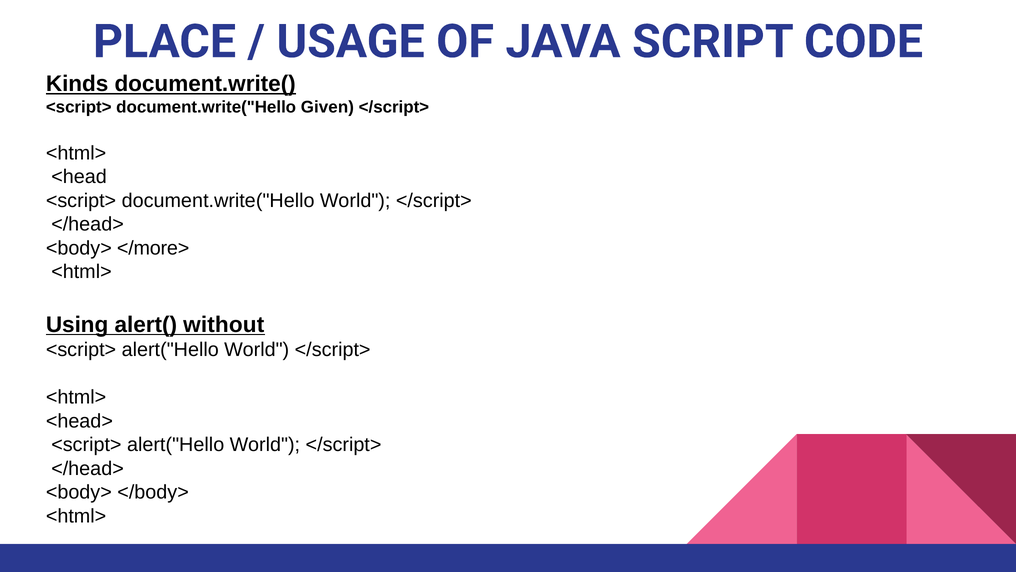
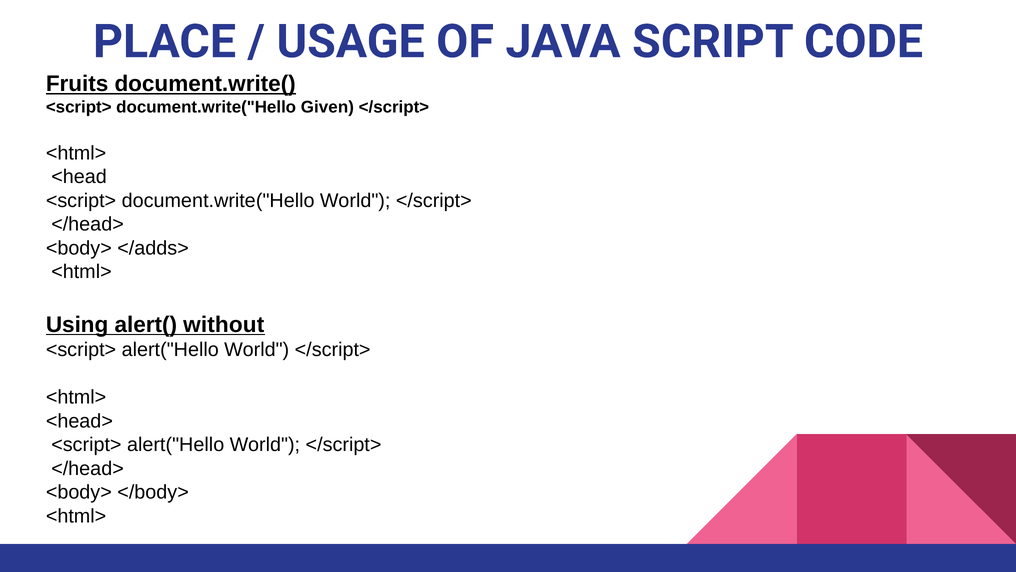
Kinds: Kinds -> Fruits (77, 84)
</more>: </more> -> </adds> (153, 248)
